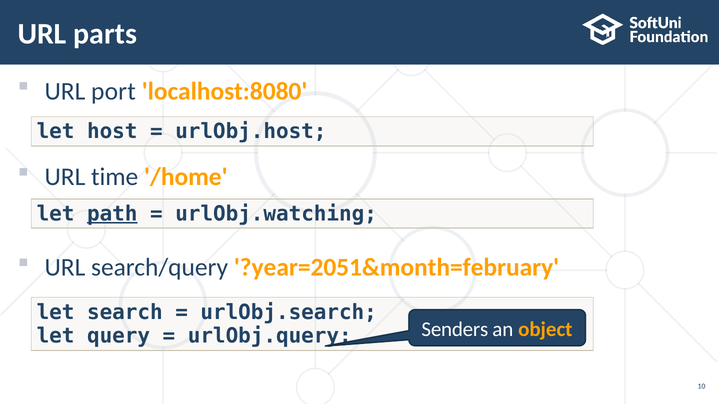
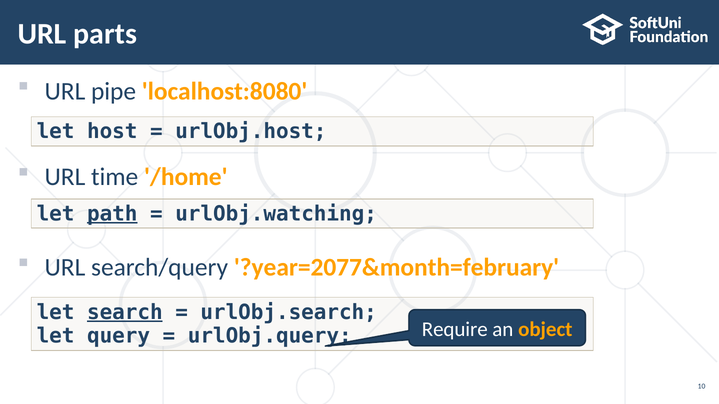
port: port -> pipe (114, 91)
?year=2051&month=february: ?year=2051&month=february -> ?year=2077&month=february (397, 268)
search underline: none -> present (125, 313)
Senders: Senders -> Require (455, 330)
